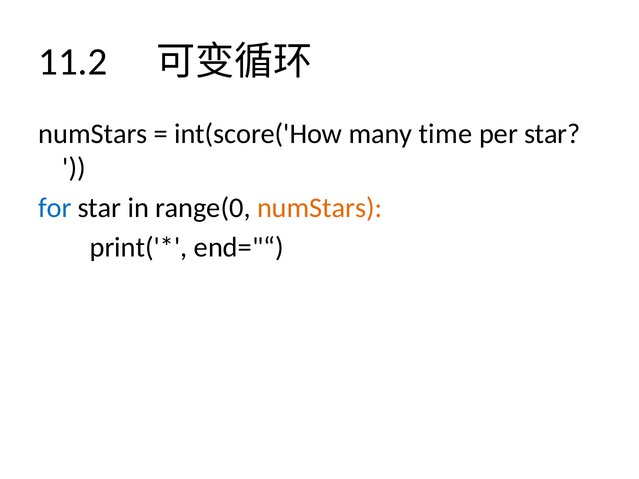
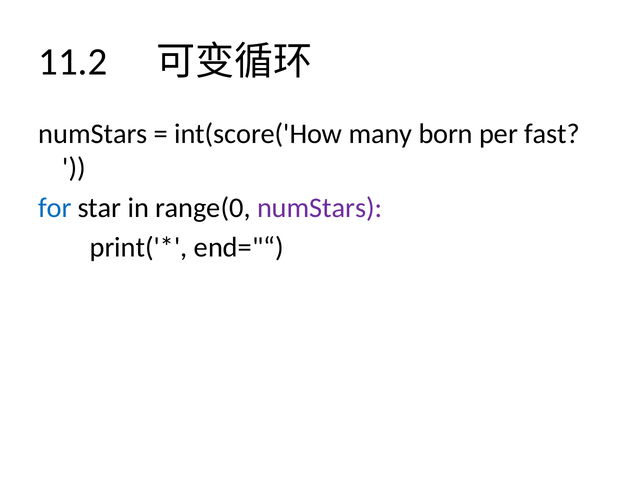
time: time -> born (446, 134)
per star: star -> fast (552, 134)
numStars colour: orange -> purple (320, 208)
